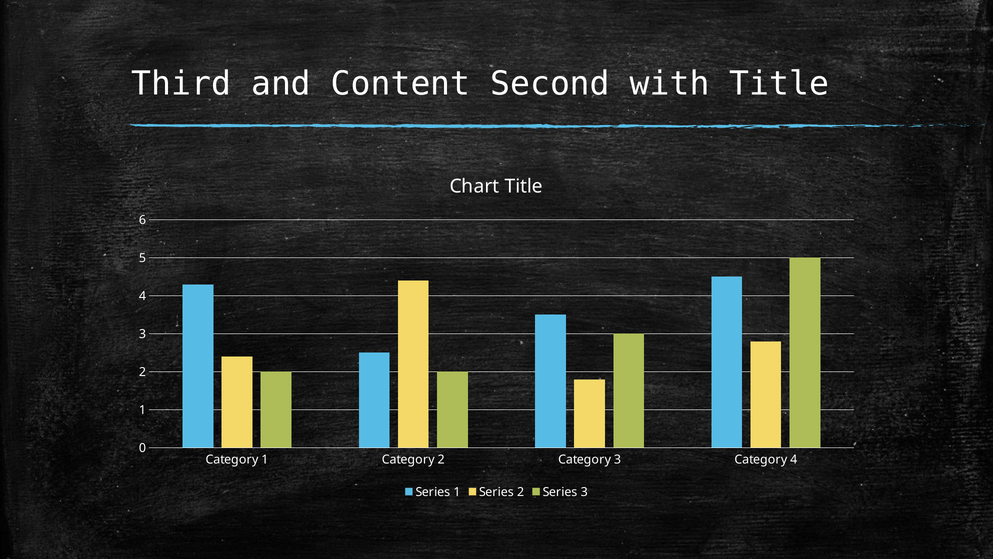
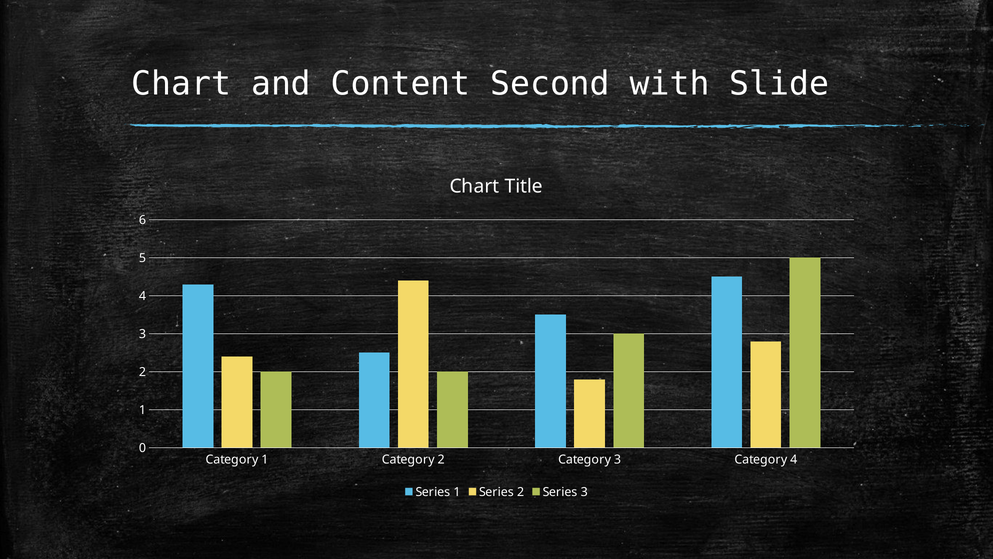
Third: Third -> Chart (181, 84)
with Title: Title -> Slide (779, 84)
